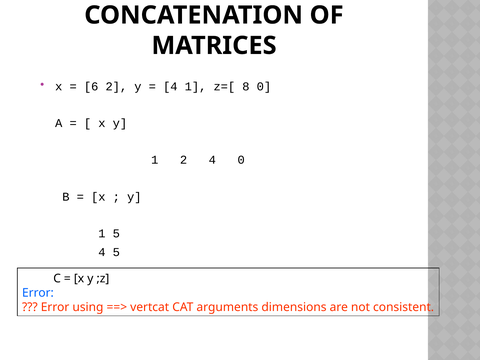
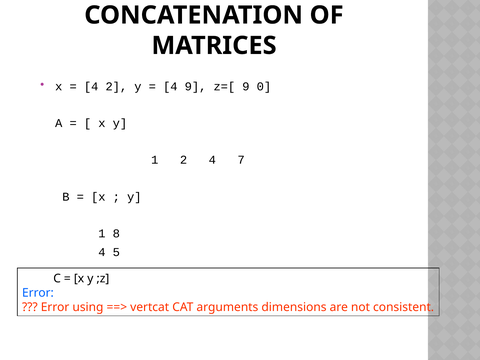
6: 6 -> 4 (91, 86)
4 1: 1 -> 9 (196, 86)
z=[ 8: 8 -> 9 (246, 86)
4 0: 0 -> 7 (241, 160)
1 5: 5 -> 8 (116, 234)
